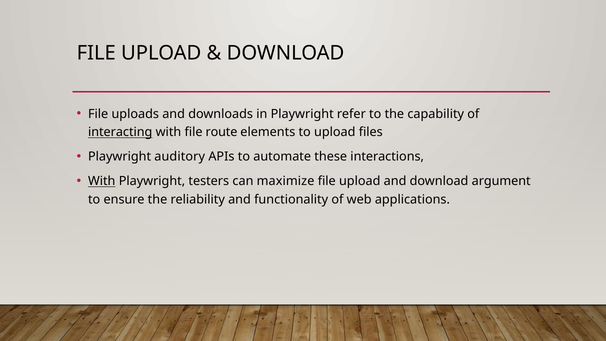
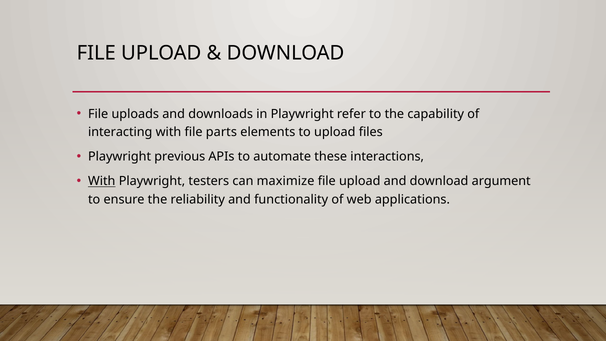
interacting underline: present -> none (120, 132)
route: route -> parts (221, 132)
auditory: auditory -> previous (180, 157)
